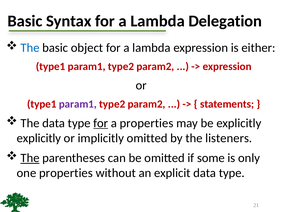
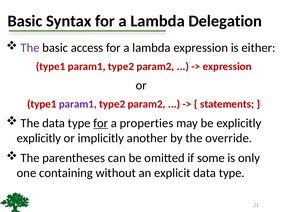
The colour: blue -> purple (30, 48)
object: object -> access (87, 48)
implicitly omitted: omitted -> another (147, 138)
listeners: listeners -> override (229, 138)
The underline: present -> none (30, 158)
one properties: properties -> containing (66, 173)
